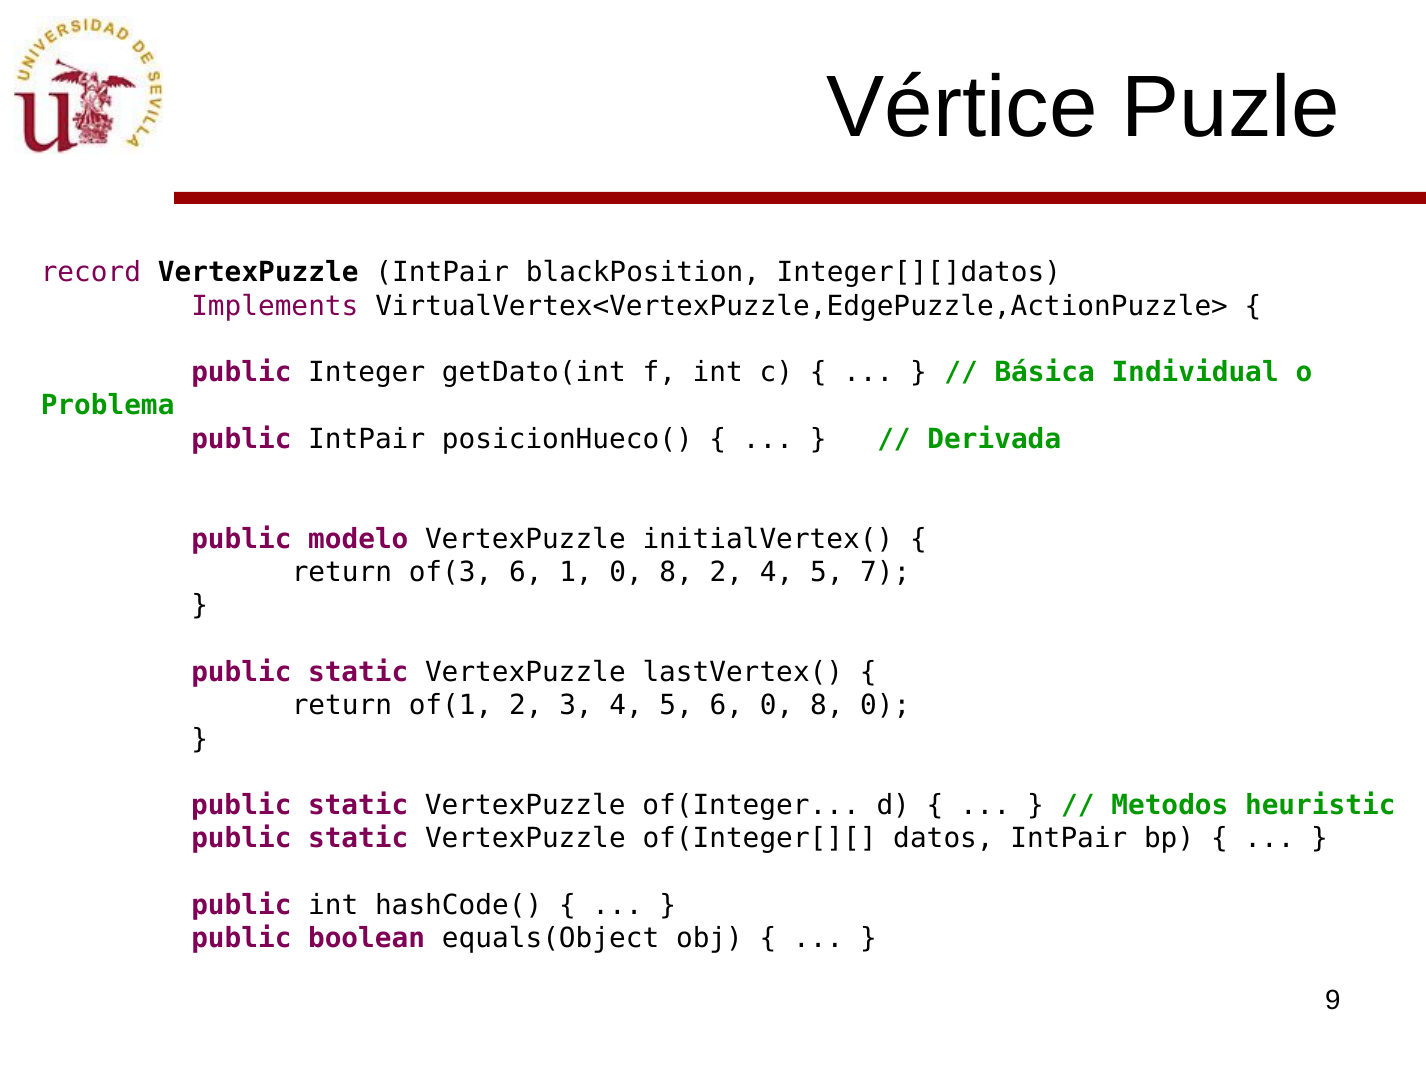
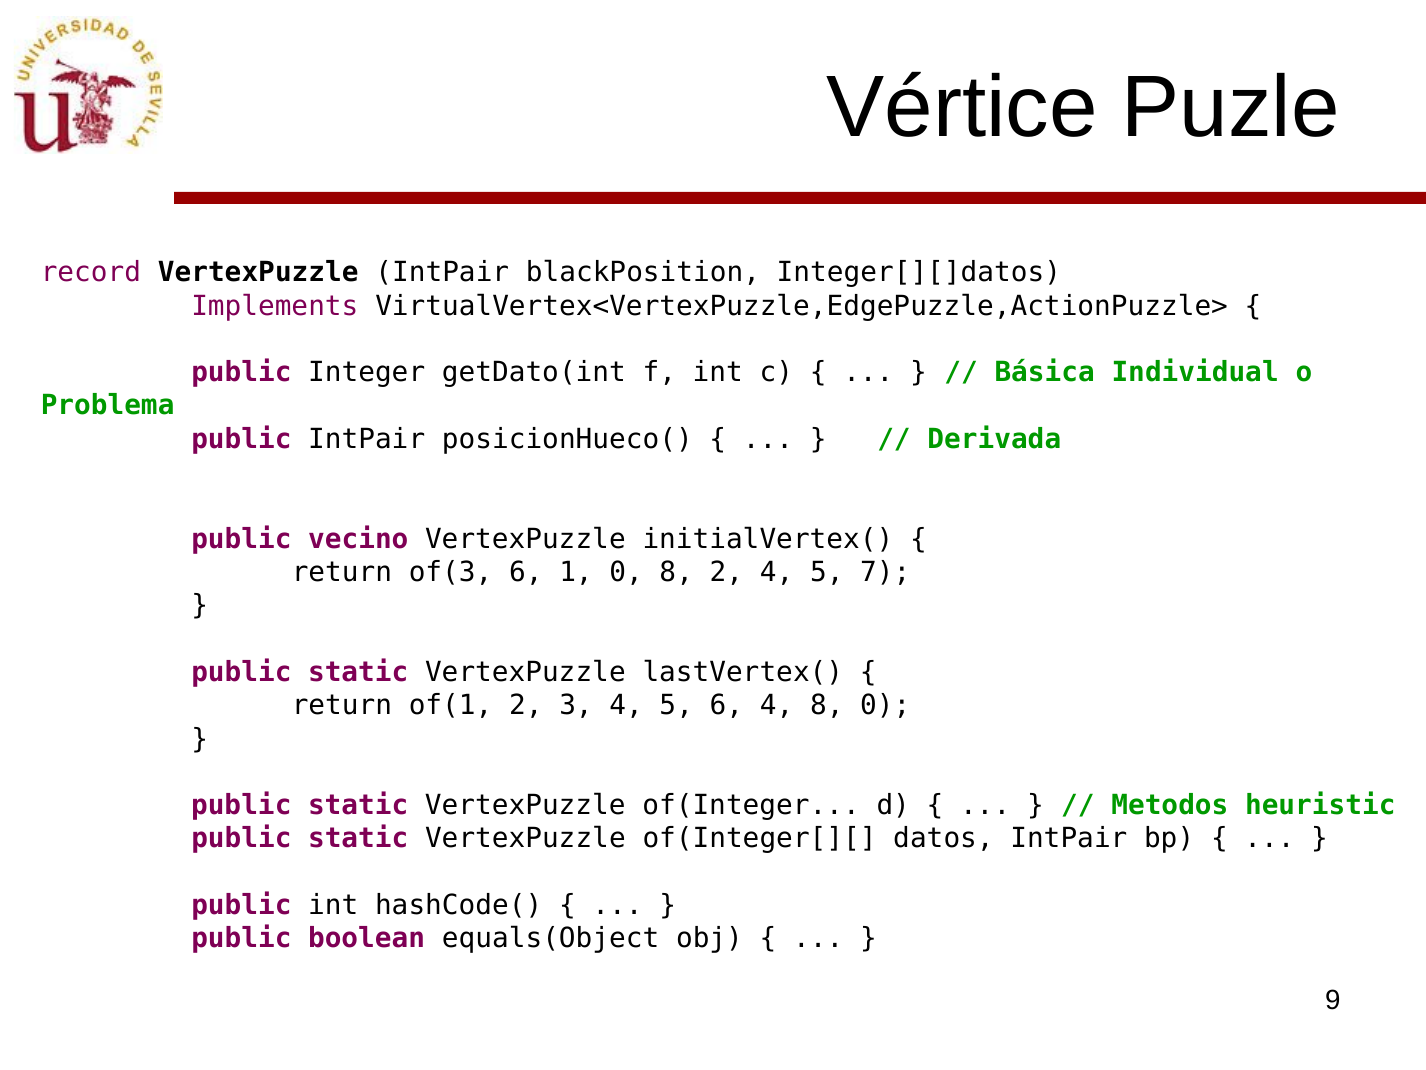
modelo: modelo -> vecino (358, 539)
6 0: 0 -> 4 (777, 705)
